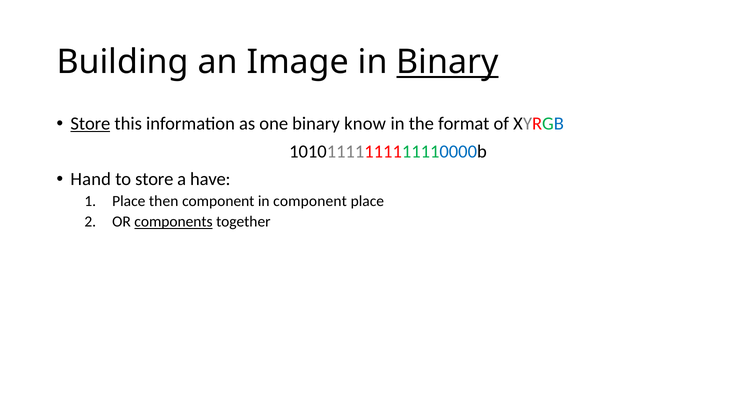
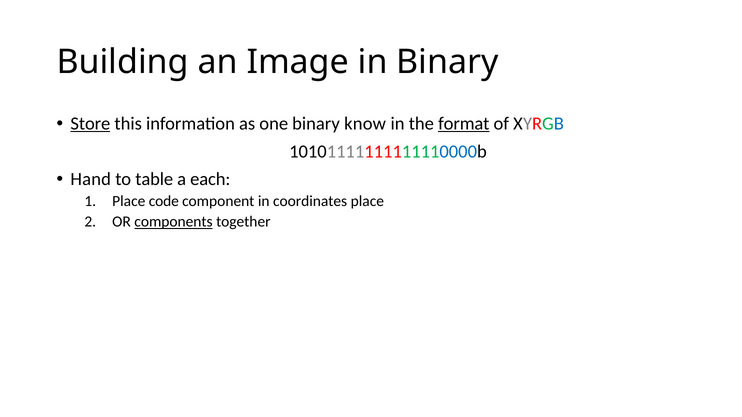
Binary underline: present -> none (448, 62)
format underline: none -> present (464, 124)
to store: store -> table (154, 179)
have: have -> each (210, 179)
then: then -> code (164, 202)
in component: component -> coordinates (310, 202)
